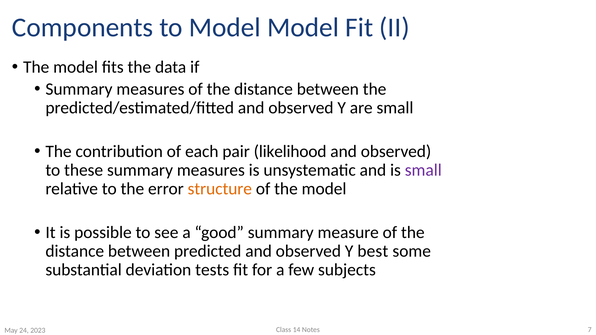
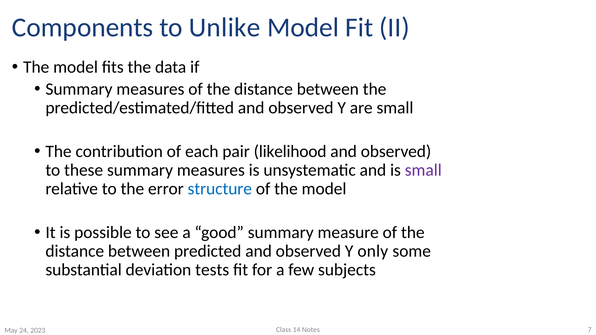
to Model: Model -> Unlike (225, 28)
structure colour: orange -> blue (220, 189)
best: best -> only (373, 251)
